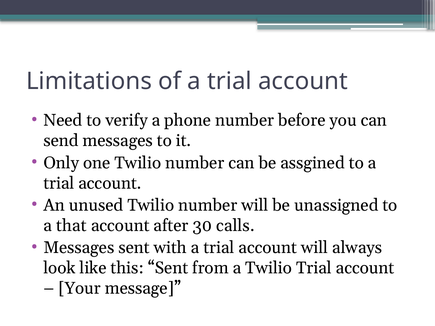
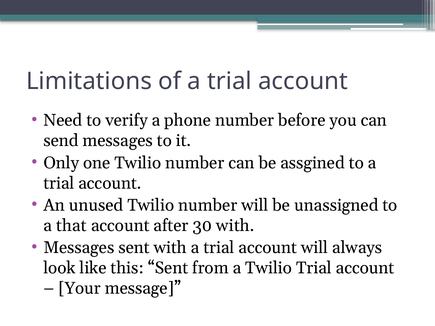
30 calls: calls -> with (235, 226)
